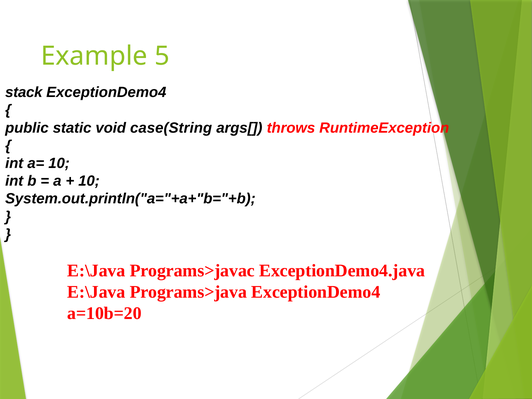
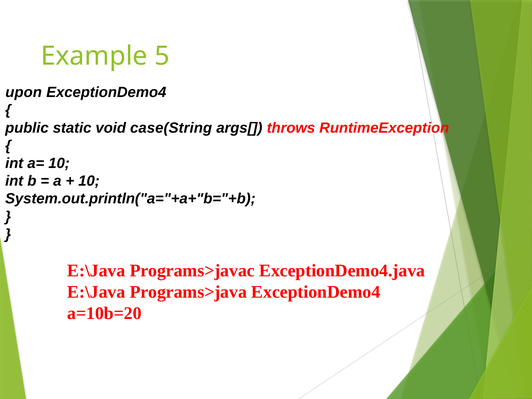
stack: stack -> upon (24, 92)
